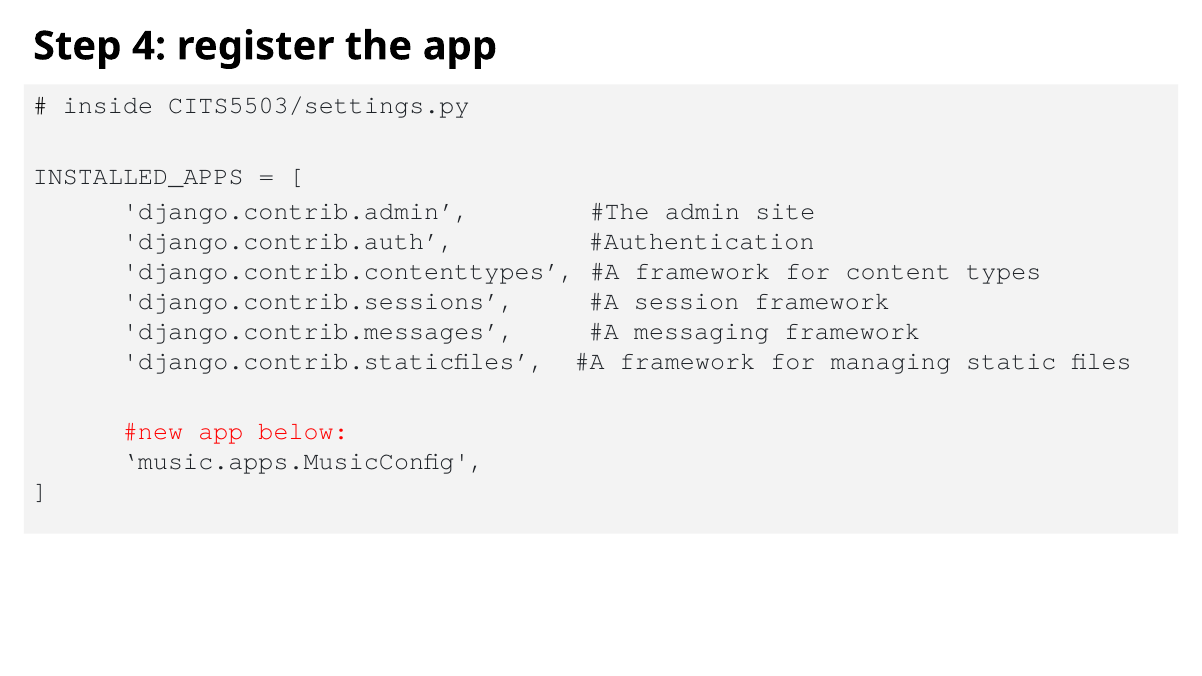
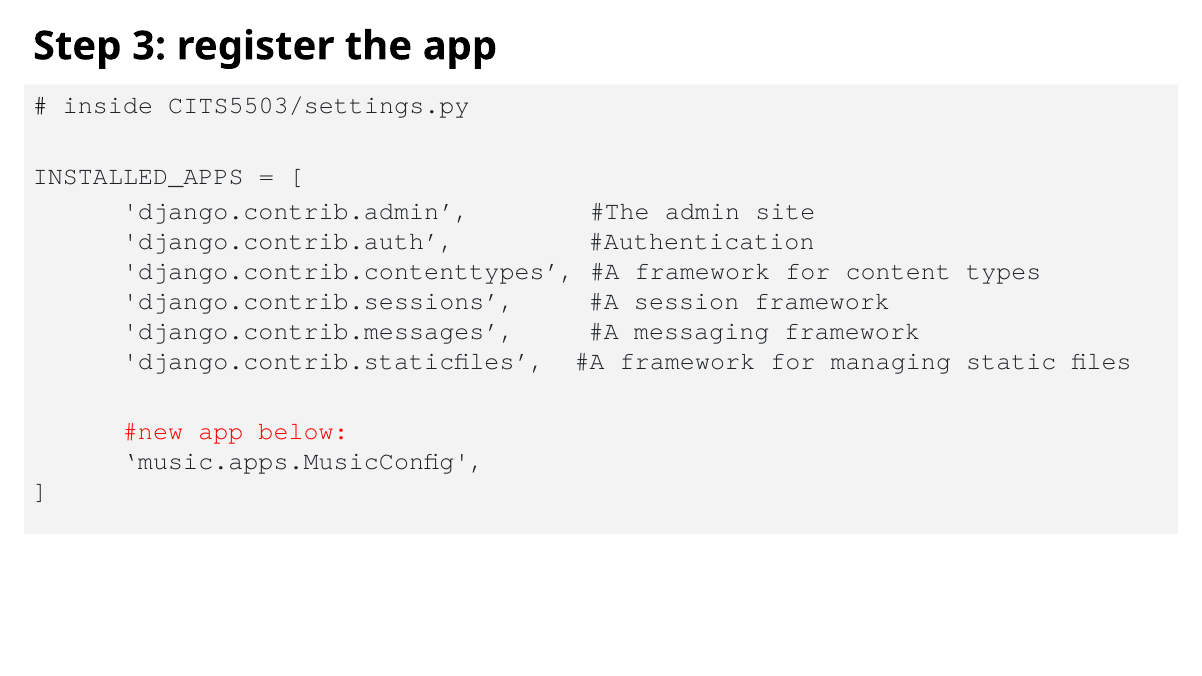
4: 4 -> 3 (149, 46)
